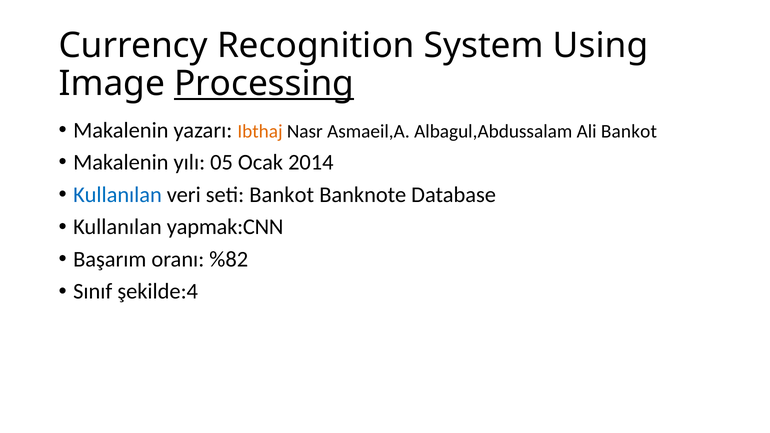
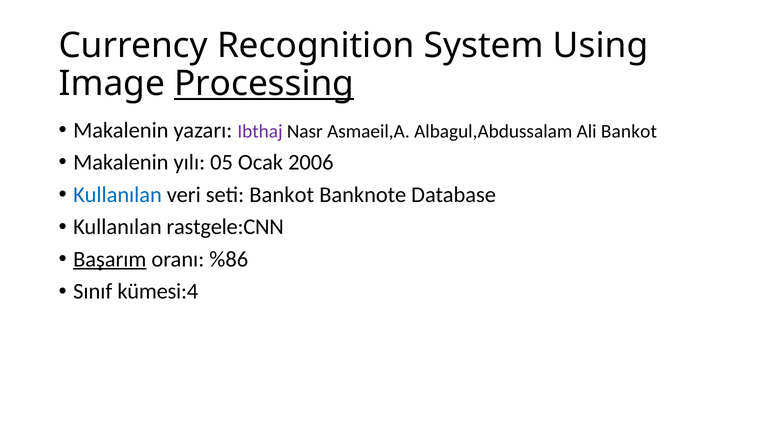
Ibthaj colour: orange -> purple (260, 131)
2014: 2014 -> 2006 (311, 162)
yapmak:CNN: yapmak:CNN -> rastgele:CNN (225, 227)
Başarım underline: none -> present (110, 259)
%82: %82 -> %86 (229, 259)
şekilde:4: şekilde:4 -> kümesi:4 (158, 292)
